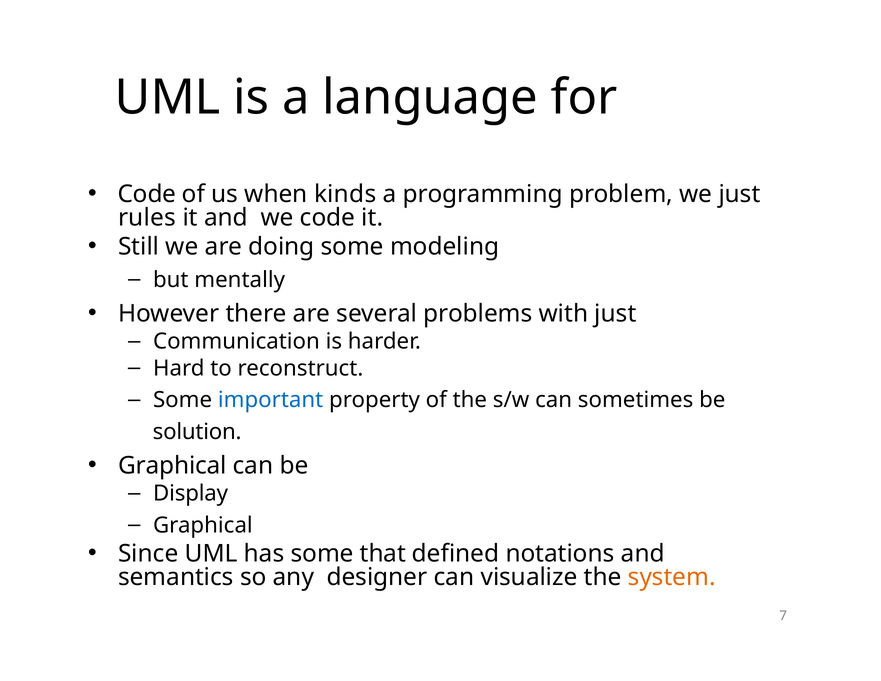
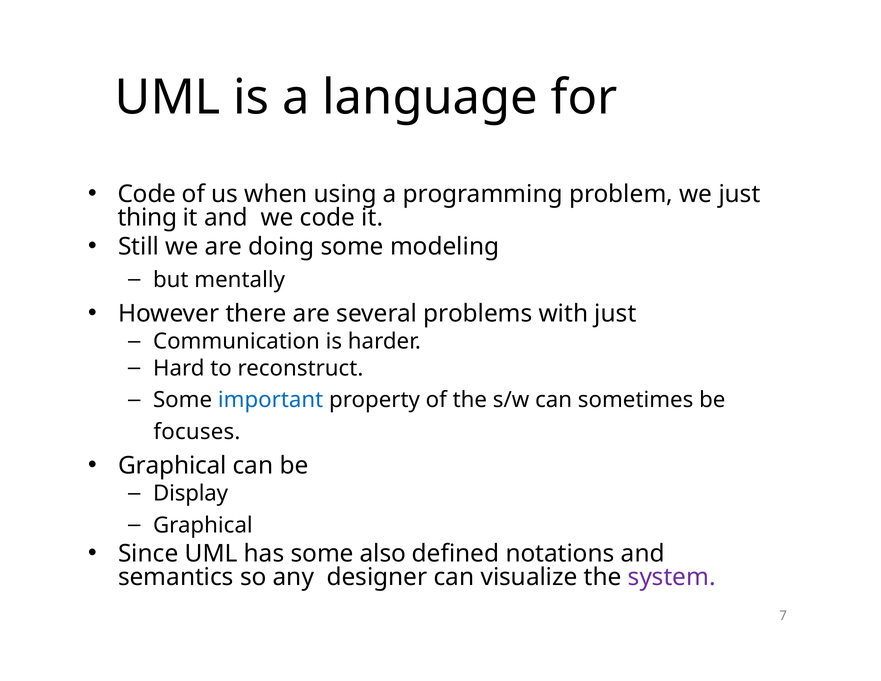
kinds: kinds -> using (345, 194)
rules: rules -> thing (147, 217)
solution: solution -> focuses (197, 432)
that: that -> also (383, 553)
system colour: orange -> purple (672, 577)
